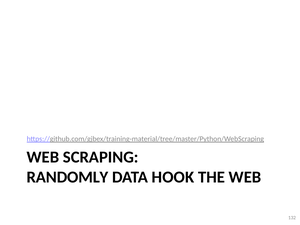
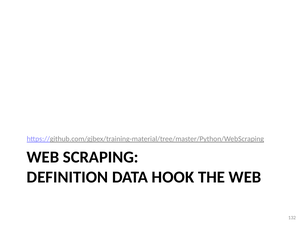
RANDOMLY: RANDOMLY -> DEFINITION (67, 177)
